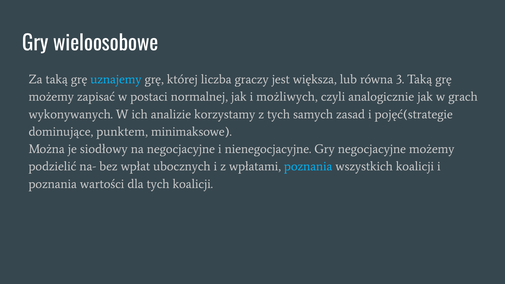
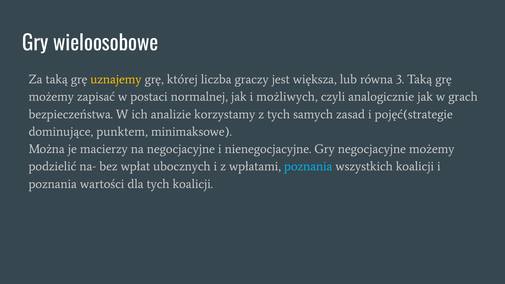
uznajemy colour: light blue -> yellow (116, 79)
wykonywanych: wykonywanych -> bezpieczeństwa (71, 114)
siodłowy: siodłowy -> macierzy (104, 149)
